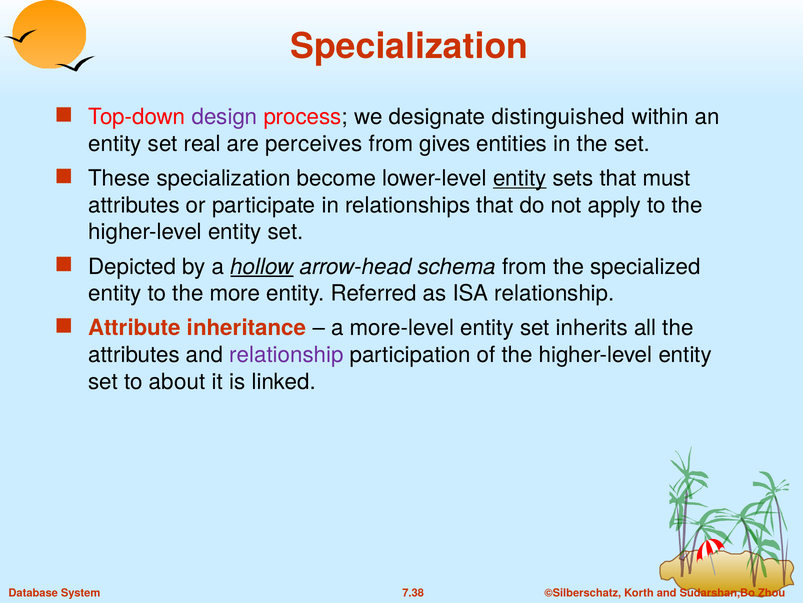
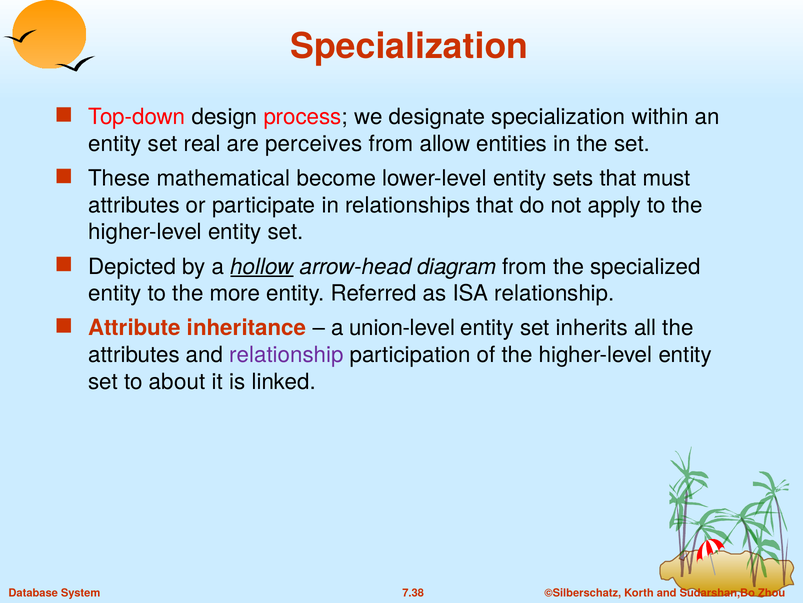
design colour: purple -> black (225, 117)
designate distinguished: distinguished -> specialization (558, 117)
gives: gives -> allow (445, 144)
These specialization: specialization -> mathematical (223, 178)
entity underline: present -> none (520, 178)
schema: schema -> diagram (457, 266)
more-level: more-level -> union-level (402, 328)
